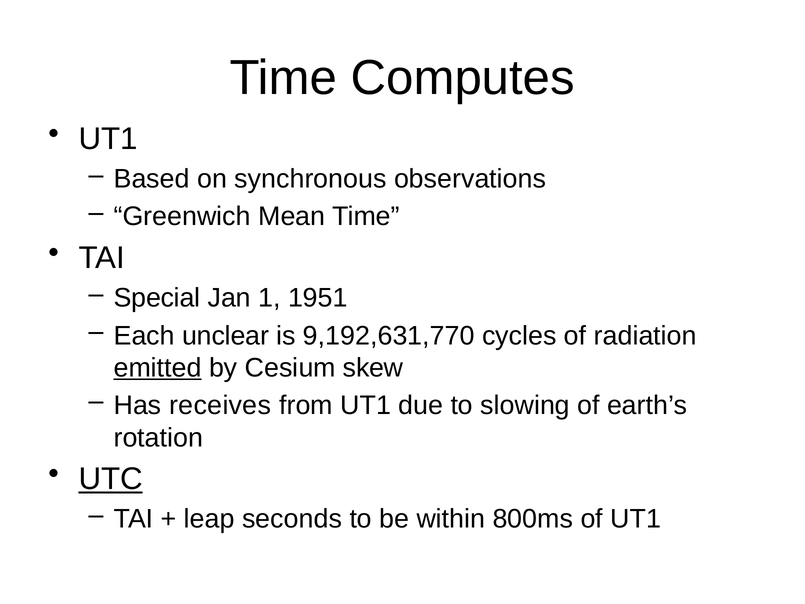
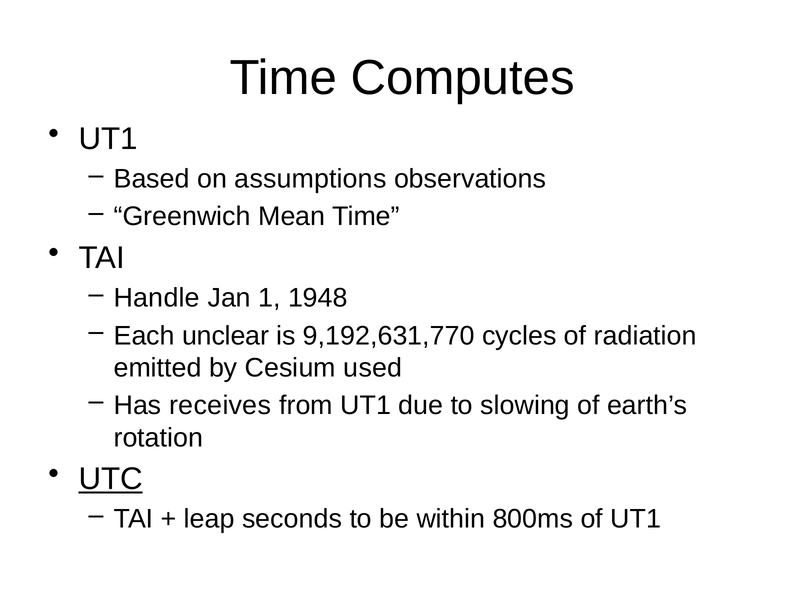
synchronous: synchronous -> assumptions (310, 179)
Special: Special -> Handle (157, 298)
1951: 1951 -> 1948 (318, 298)
emitted underline: present -> none (158, 368)
skew: skew -> used (373, 368)
